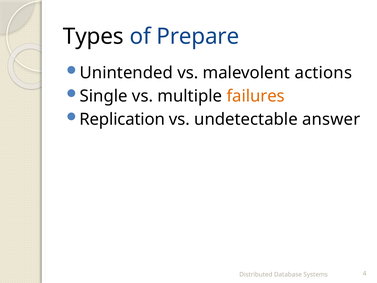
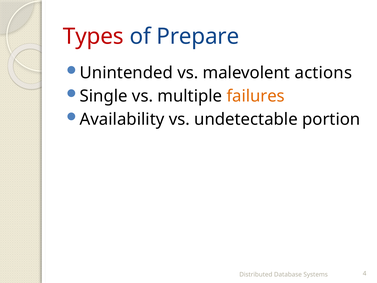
Types colour: black -> red (93, 36)
Replication: Replication -> Availability (122, 119)
answer: answer -> portion (331, 119)
